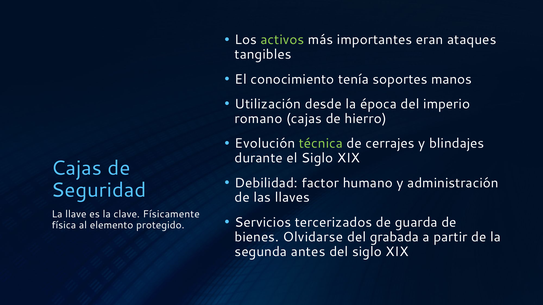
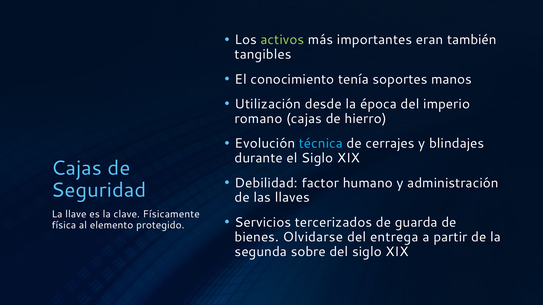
ataques: ataques -> también (472, 40)
técnica colour: light green -> light blue (321, 144)
grabada: grabada -> entrega (394, 237)
antes: antes -> sobre (308, 252)
